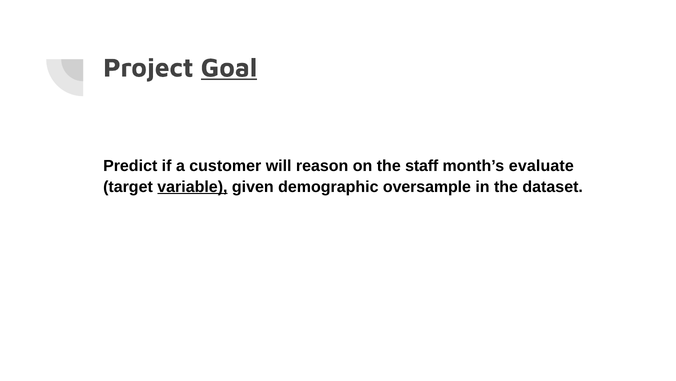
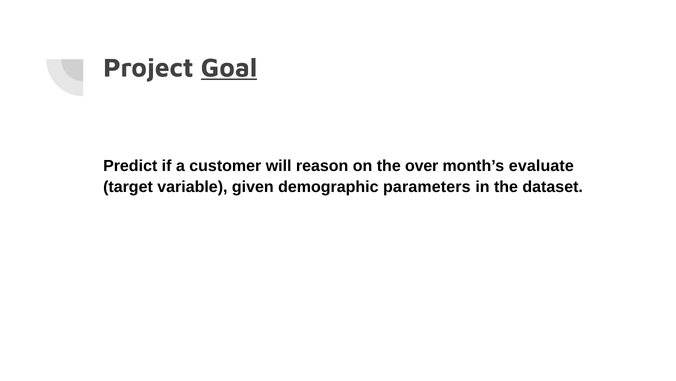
staff: staff -> over (422, 166)
variable underline: present -> none (192, 186)
oversample: oversample -> parameters (427, 186)
